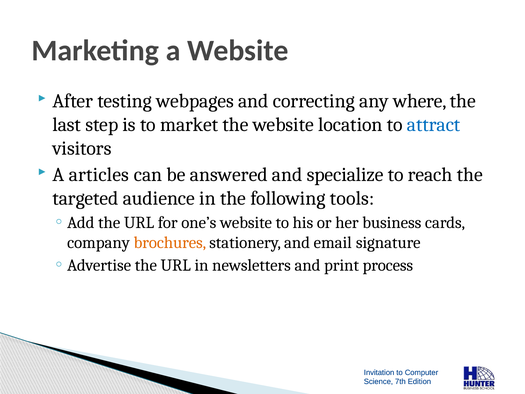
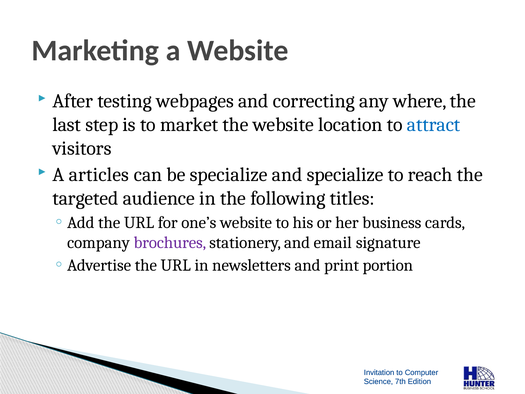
be answered: answered -> specialize (229, 175)
tools: tools -> titles (352, 198)
brochures colour: orange -> purple (170, 243)
process: process -> portion (388, 265)
